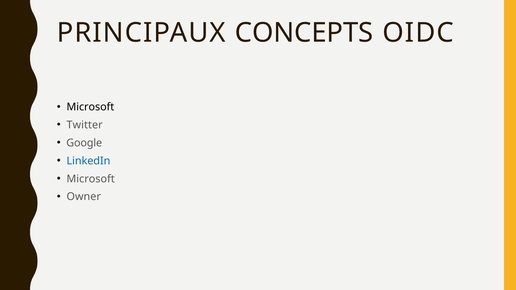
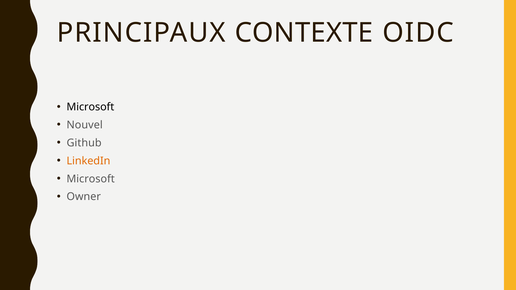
CONCEPTS: CONCEPTS -> CONTEXTE (304, 33)
Twitter: Twitter -> Nouvel (85, 125)
Google: Google -> Github (84, 143)
LinkedIn colour: blue -> orange (88, 161)
